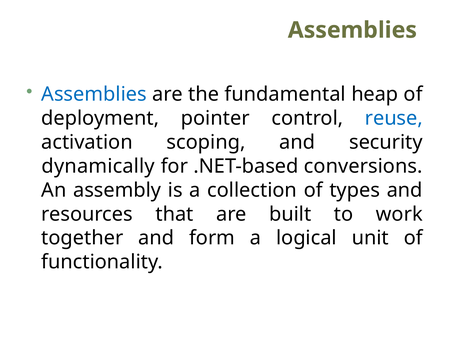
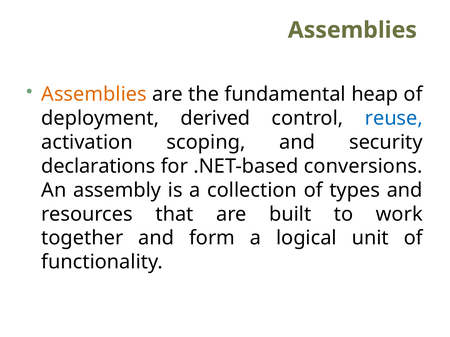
Assemblies colour: blue -> orange (94, 94)
pointer: pointer -> derived (215, 118)
dynamically: dynamically -> declarations (98, 166)
